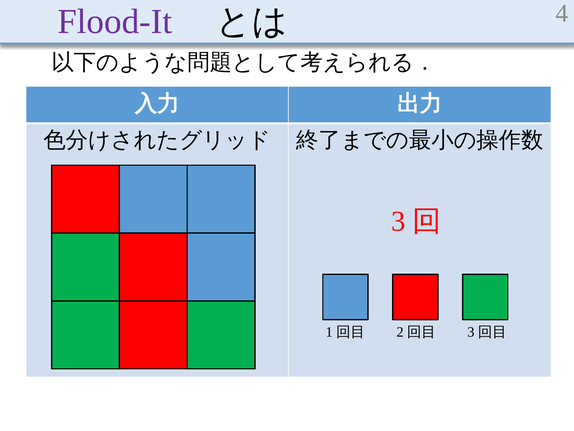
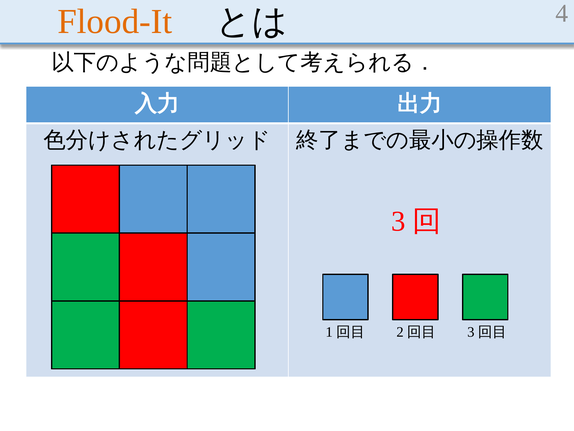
Flood-It colour: purple -> orange (115, 21)
